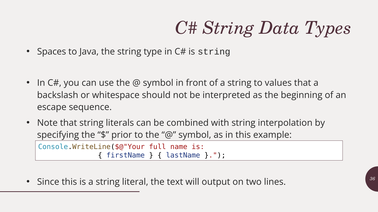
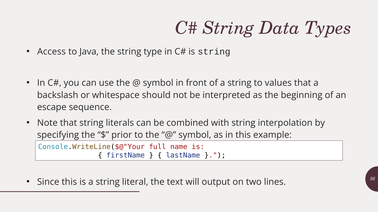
Spaces: Spaces -> Access (52, 52)
